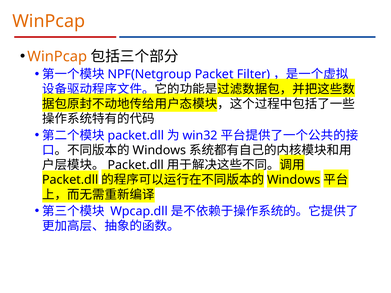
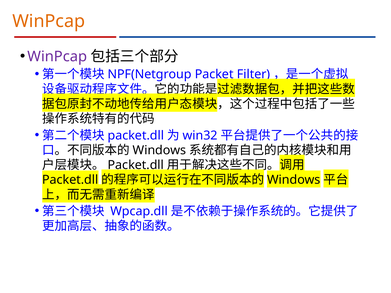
WinPcap colour: orange -> purple (57, 57)
